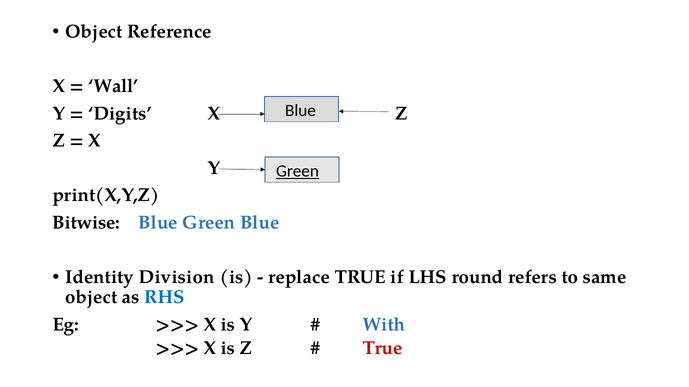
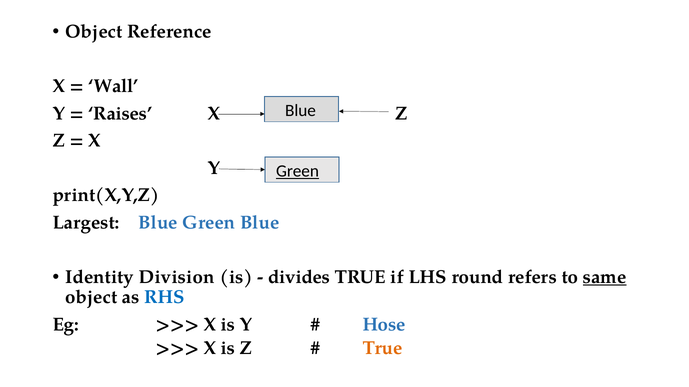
Digits: Digits -> Raises (120, 114)
Bitwise: Bitwise -> Largest (86, 223)
replace: replace -> divides (299, 278)
same underline: none -> present (605, 278)
With: With -> Hose (384, 325)
True colour: red -> orange (383, 349)
